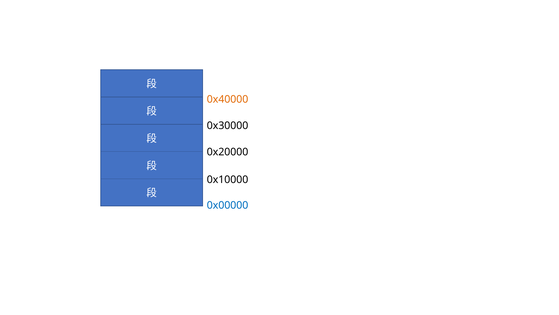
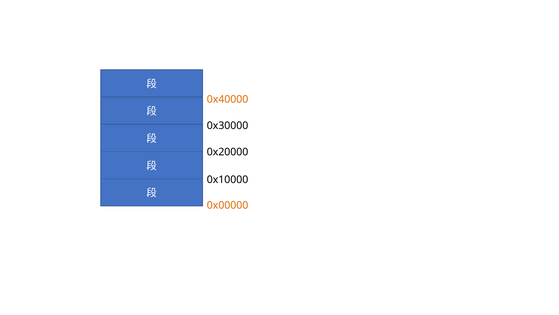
0x00000 colour: blue -> orange (228, 205)
